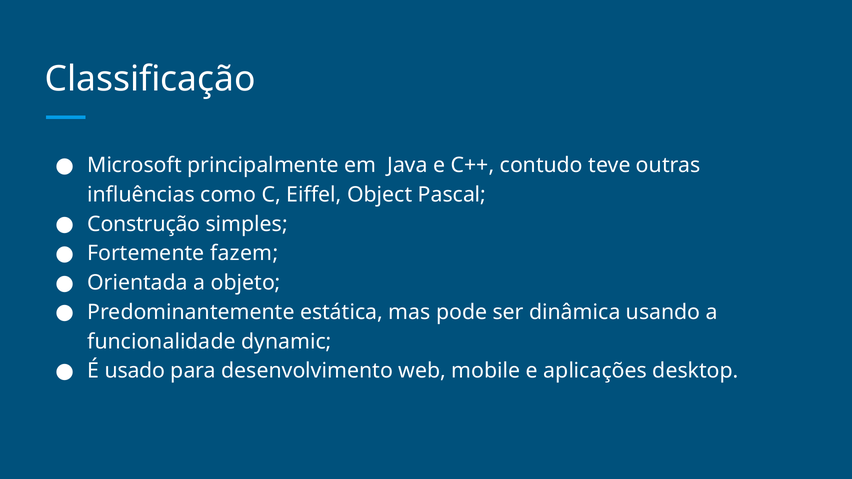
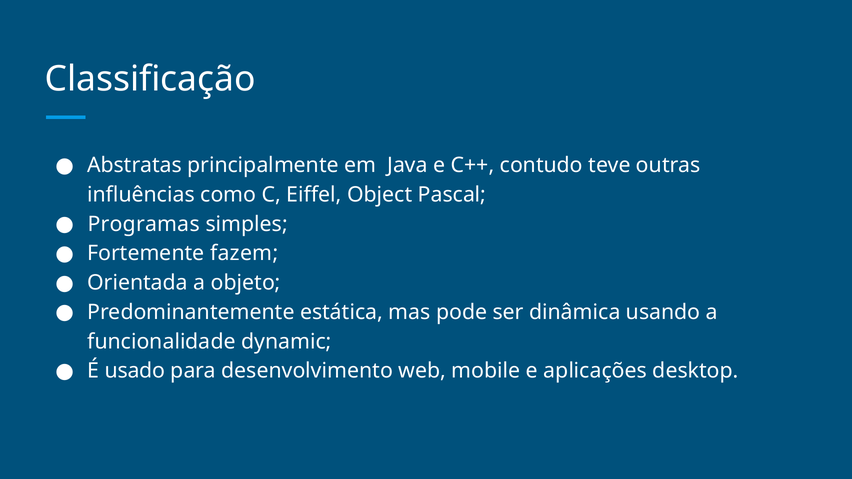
Microsoft: Microsoft -> Abstratas (135, 165)
Construção: Construção -> Programas (144, 224)
